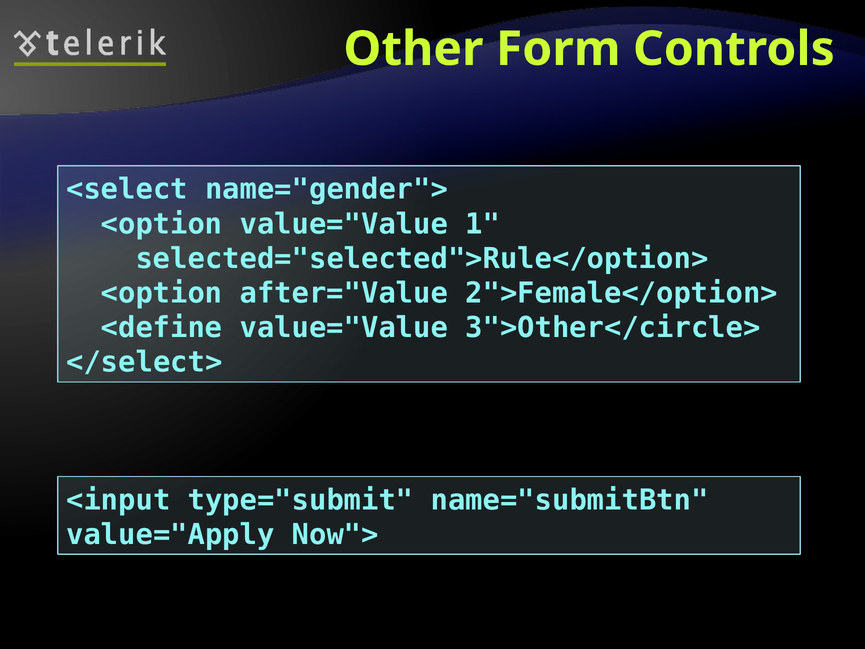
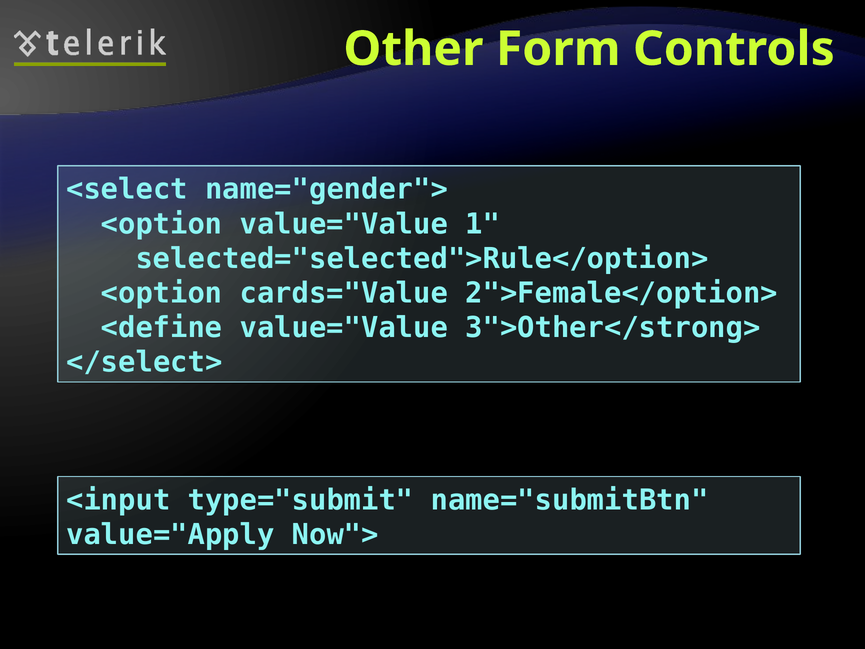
after="Value: after="Value -> cards="Value (344, 293)
3">Other</circle>: 3">Other</circle> -> 3">Other</strong> (613, 328)
